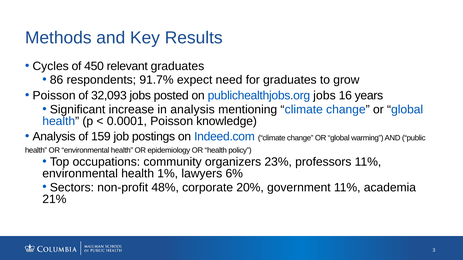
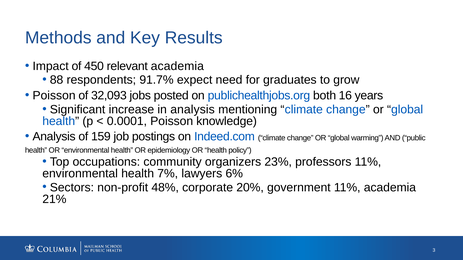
Cycles: Cycles -> Impact (51, 66)
relevant graduates: graduates -> academia (177, 66)
86: 86 -> 88 (57, 80)
publichealthjobs.org jobs: jobs -> both (325, 96)
1%: 1% -> 7% (168, 174)
